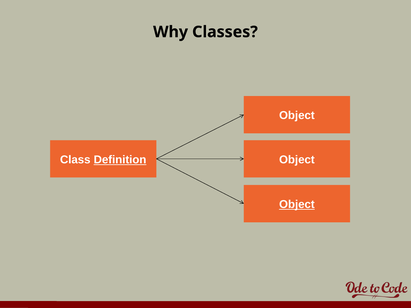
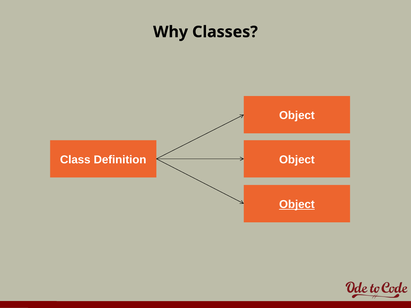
Definition underline: present -> none (120, 160)
